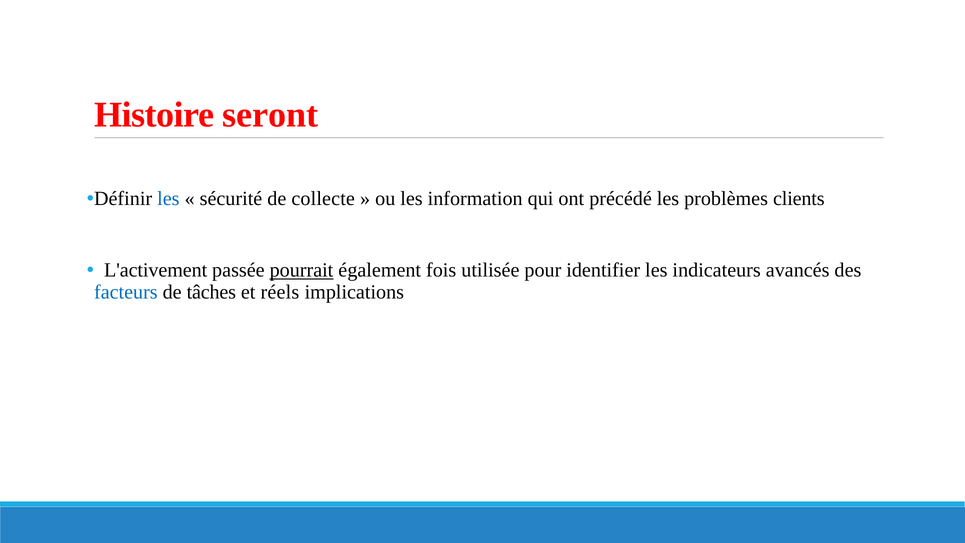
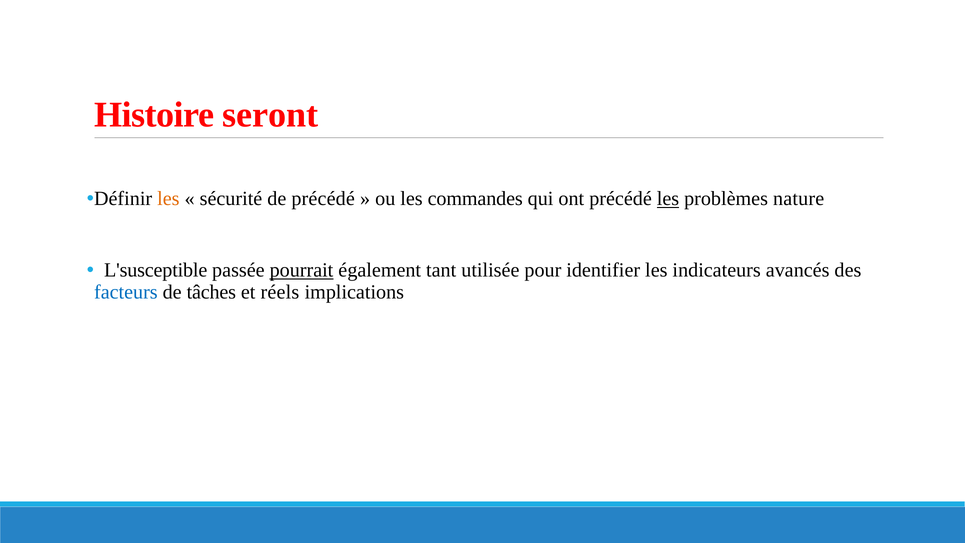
les colour: blue -> orange (168, 199)
de collecte: collecte -> précédé (323, 199)
information: information -> commandes (475, 199)
les underline: none -> present (668, 199)
clients: clients -> nature (799, 199)
L'activement: L'activement -> L'susceptible (156, 270)
fois: fois -> tant (441, 270)
